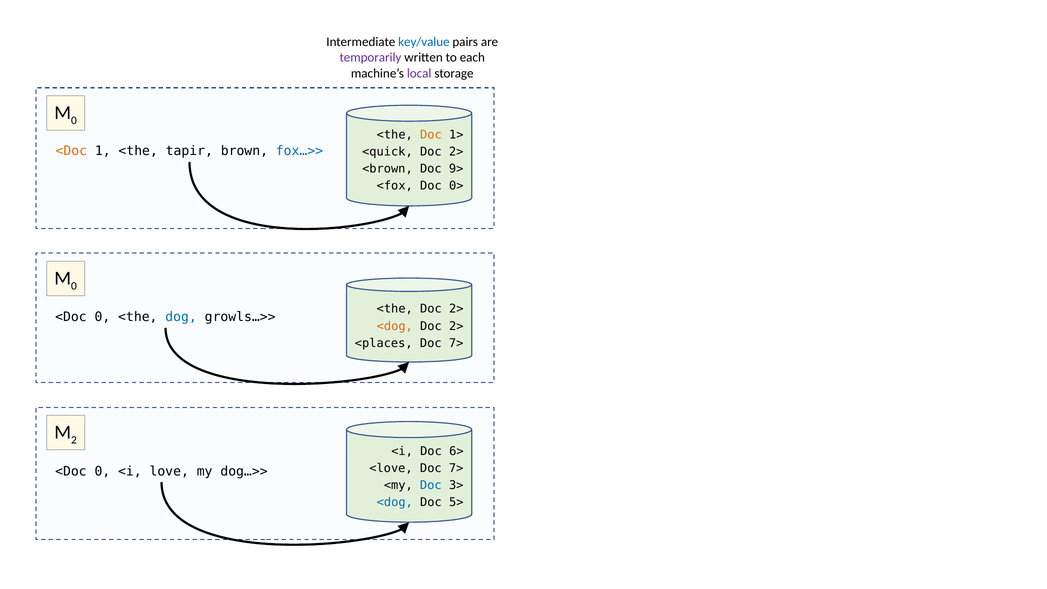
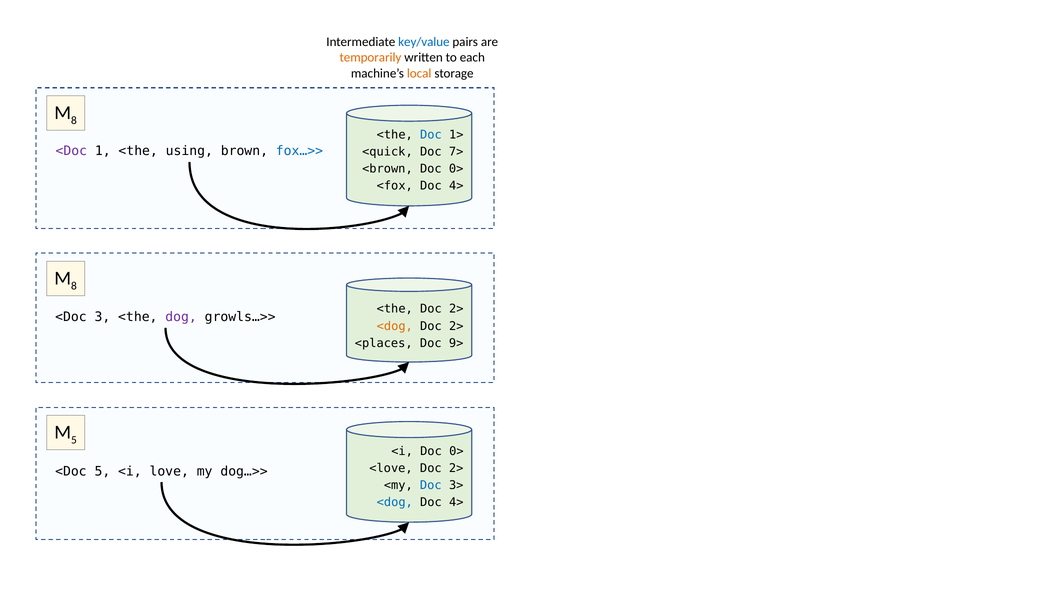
temporarily colour: purple -> orange (370, 57)
local colour: purple -> orange (419, 73)
0: 0 -> 8 (74, 120)
Doc colour: orange -> blue (431, 135)
<Doc colour: orange -> purple (71, 151)
tapir: tapir -> using (189, 151)
<quick Doc 2>: 2> -> 7> (456, 152)
<brown Doc 9>: 9> -> 0> (456, 169)
<fox Doc 0>: 0> -> 4> (456, 186)
0: 0 -> 8 (74, 286)
0: 0 -> 3 (102, 317)
dog colour: blue -> purple (181, 317)
7>: 7> -> 9> (456, 343)
2: 2 -> 5 (74, 440)
<i Doc 6>: 6> -> 0> (456, 451)
<love Doc 7>: 7> -> 2> (456, 468)
0: 0 -> 5 (102, 471)
5>: 5> -> 4> (456, 502)
